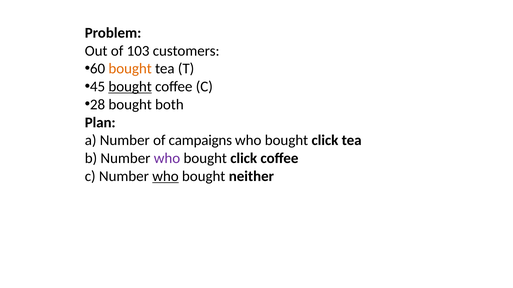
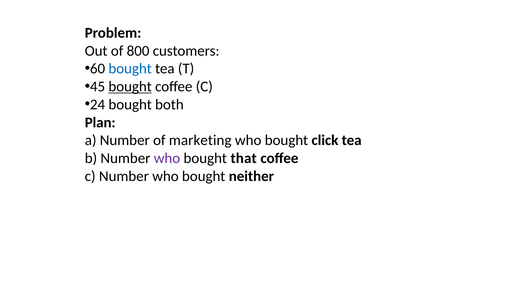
103: 103 -> 800 (138, 51)
bought colour: orange -> blue (130, 69)
28: 28 -> 24 (98, 105)
campaigns: campaigns -> marketing (200, 141)
click: click -> that (244, 159)
who underline: present -> none (165, 177)
